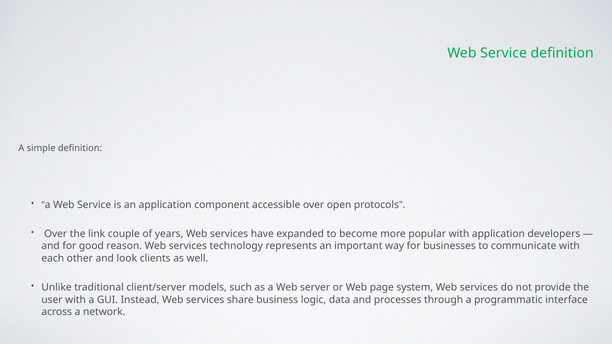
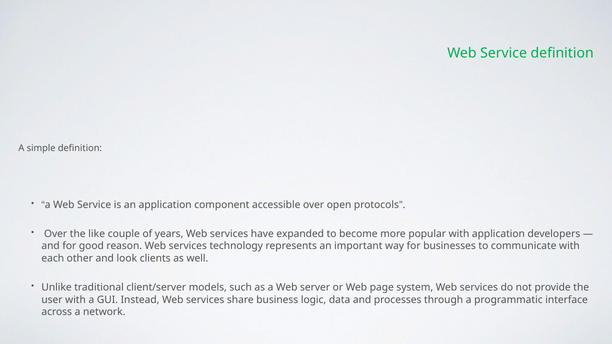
link: link -> like (97, 234)
